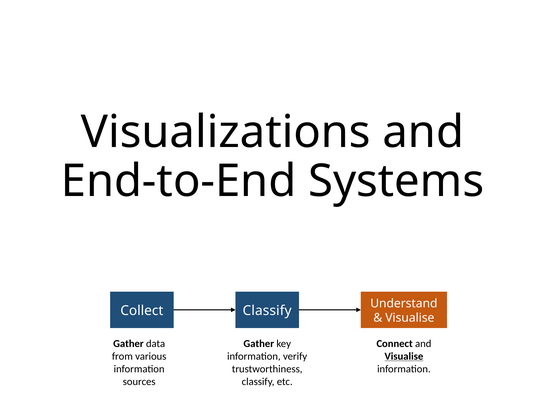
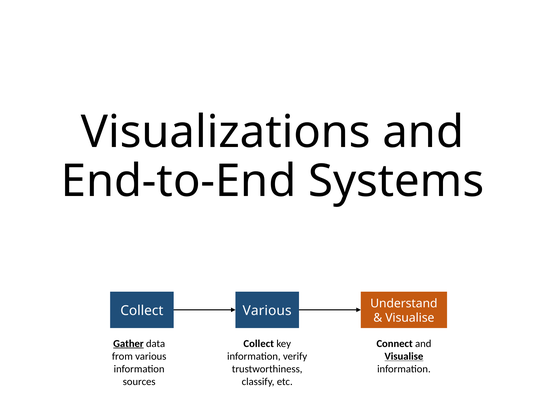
Collect Classify: Classify -> Various (267, 311)
Gather underline: none -> present (128, 344)
Gather: Gather -> Collect (259, 344)
